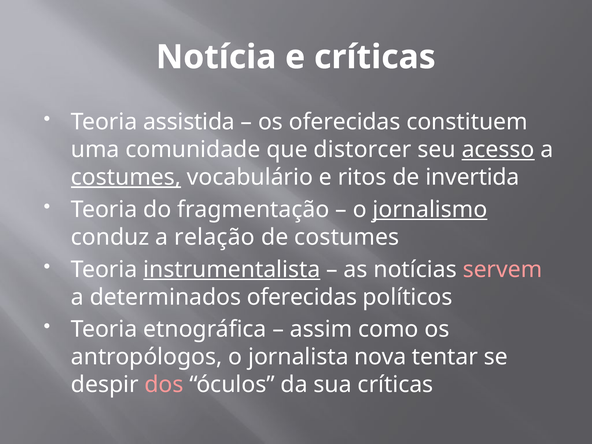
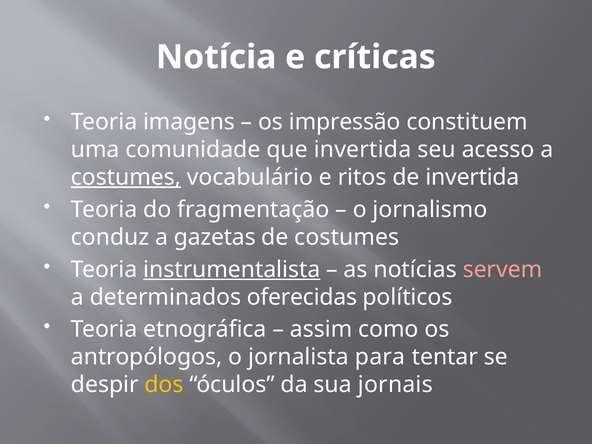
assistida: assistida -> imagens (189, 122)
os oferecidas: oferecidas -> impressão (345, 122)
que distorcer: distorcer -> invertida (363, 150)
acesso underline: present -> none (498, 150)
jornalismo underline: present -> none (430, 210)
relação: relação -> gazetas (215, 237)
nova: nova -> para (380, 357)
dos colour: pink -> yellow (164, 385)
sua críticas: críticas -> jornais (395, 385)
